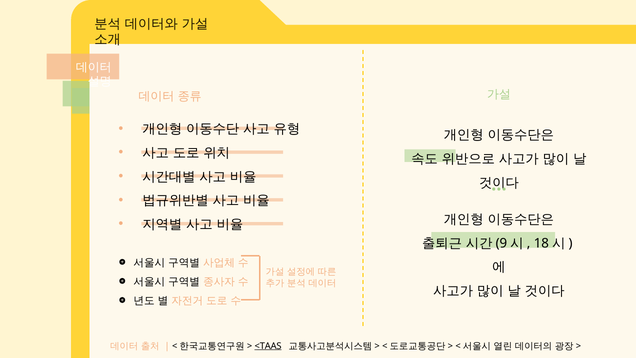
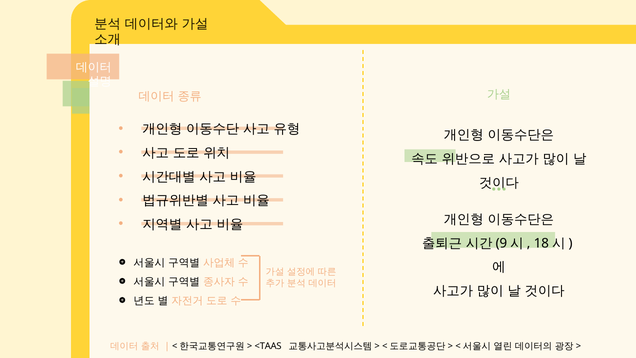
<TAAS underline: present -> none (268, 346)
